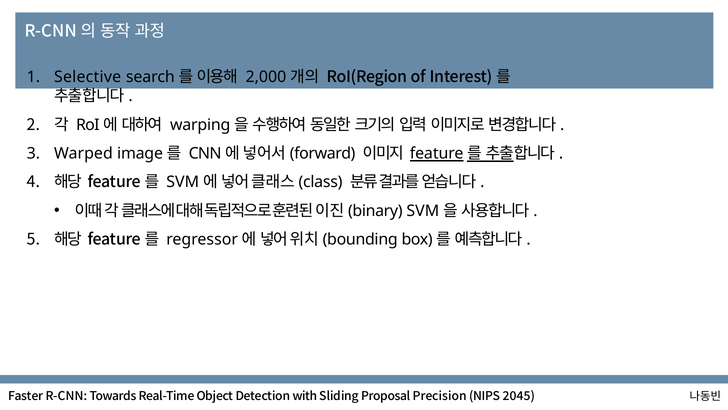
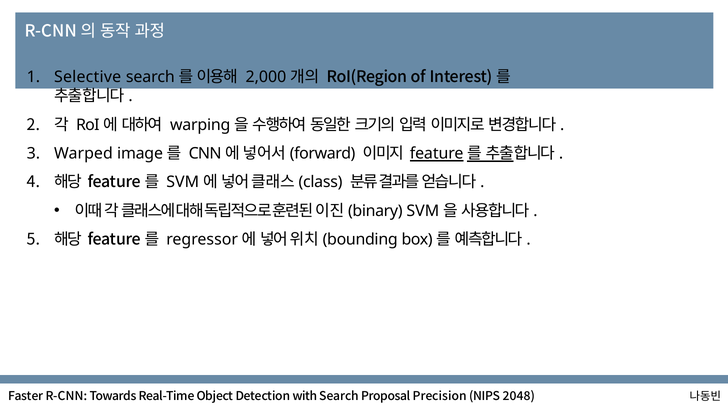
with Sliding: Sliding -> Search (339, 396)
2045: 2045 -> 2048 (519, 396)
